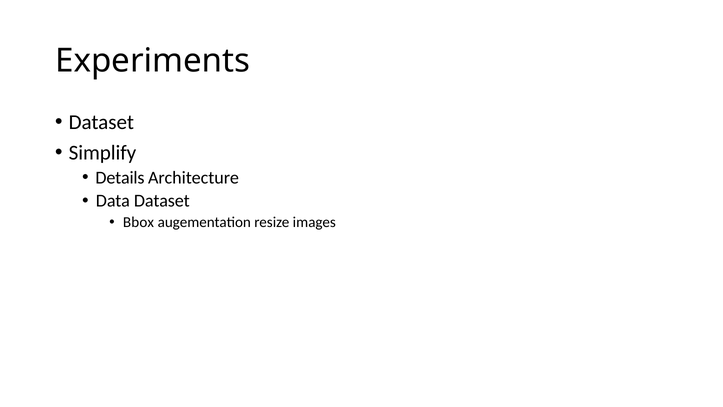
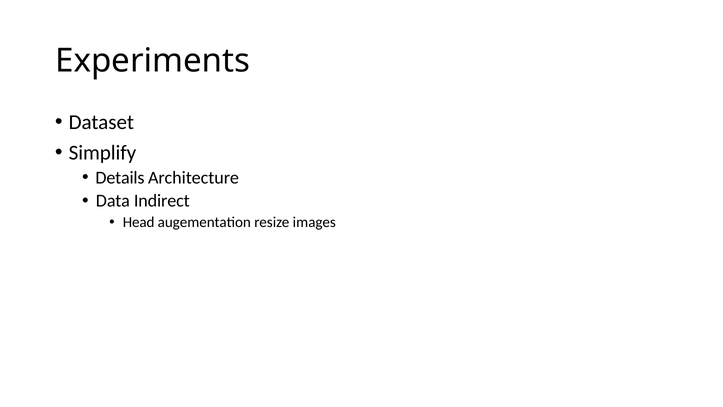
Data Dataset: Dataset -> Indirect (162, 201)
Bbox: Bbox -> Head (139, 222)
